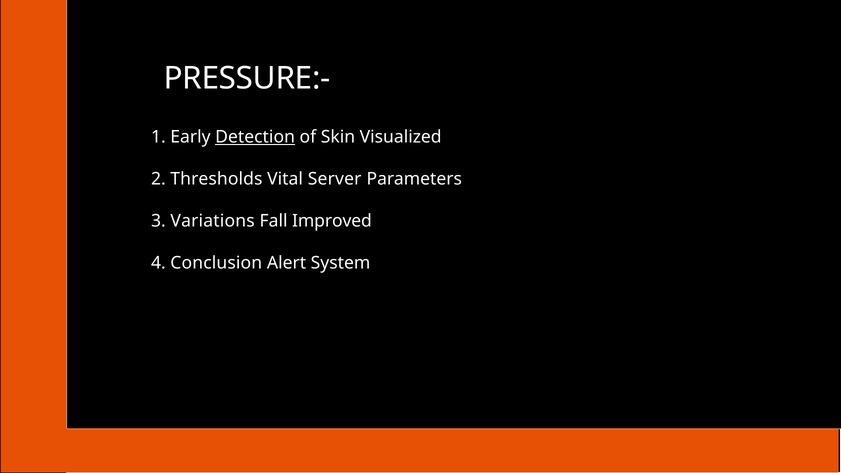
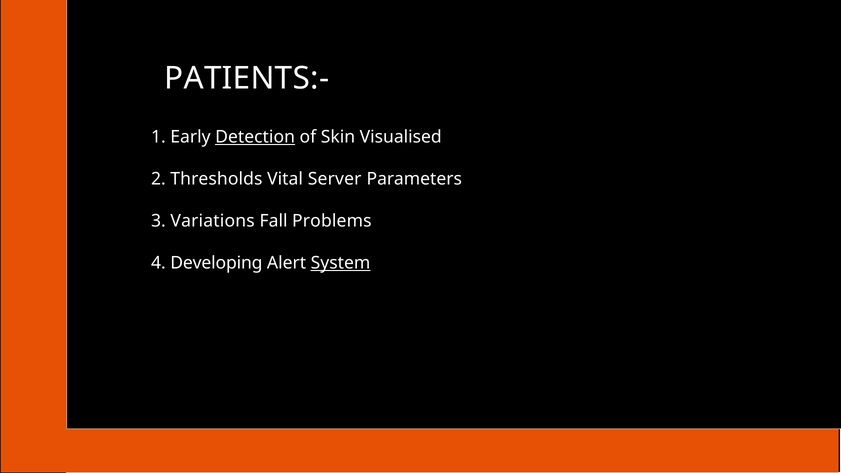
PRESSURE:-: PRESSURE:- -> PATIENTS:- (247, 78)
Visualized: Visualized -> Visualised (401, 137)
Improved: Improved -> Problems (332, 221)
Conclusion: Conclusion -> Developing (216, 263)
System underline: none -> present (341, 263)
